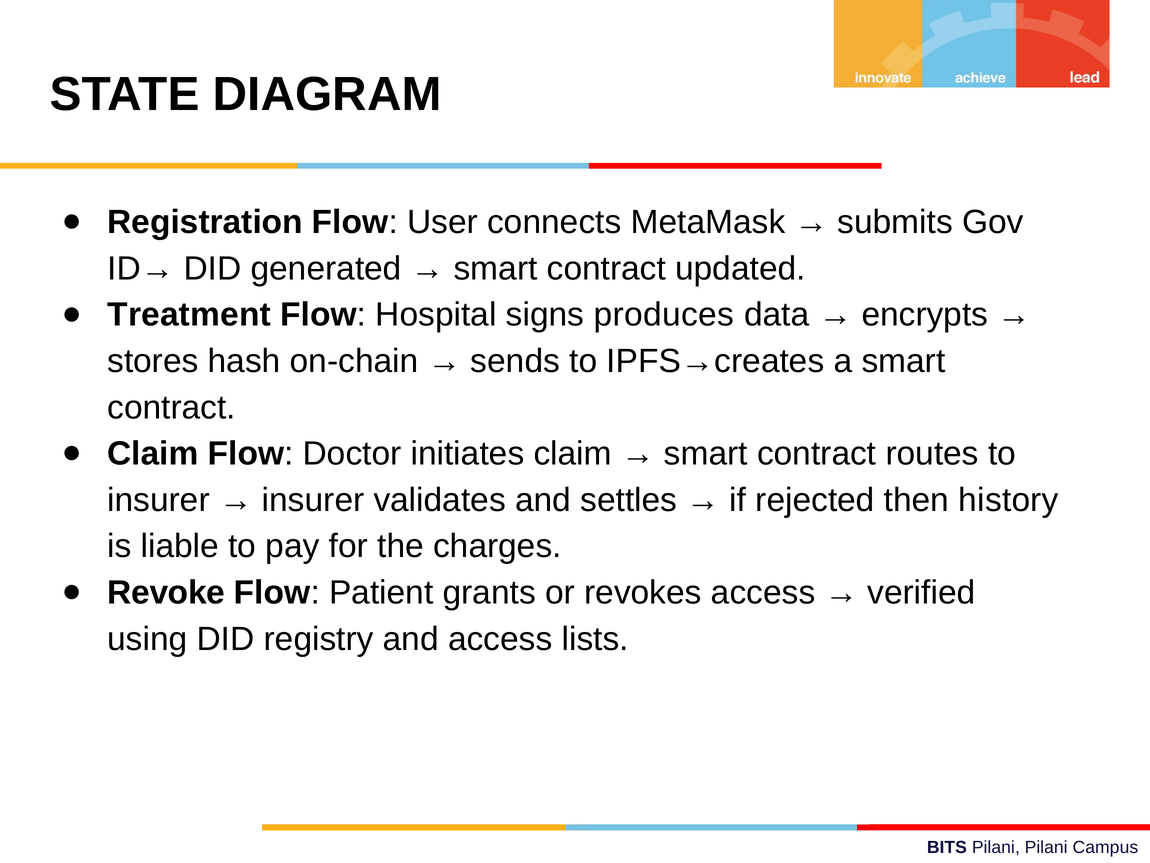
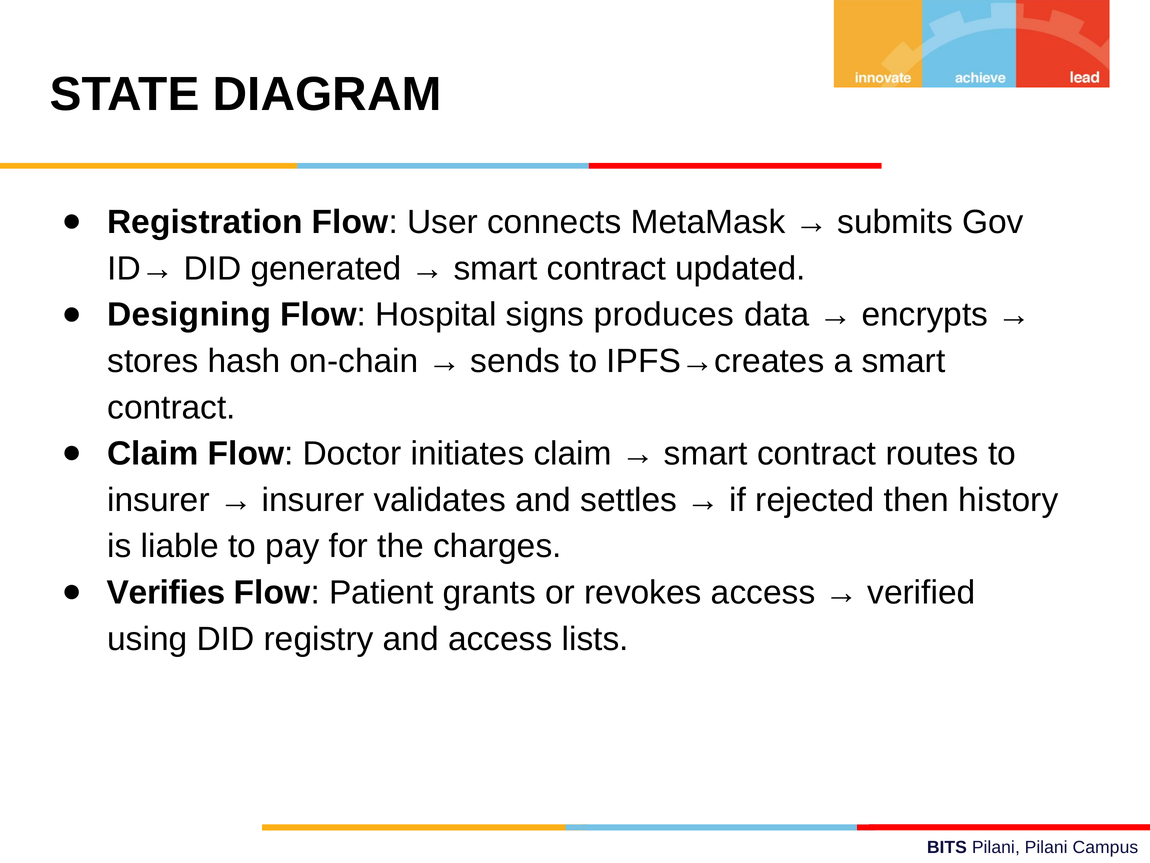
Treatment: Treatment -> Designing (189, 315)
Revoke: Revoke -> Verifies (166, 592)
